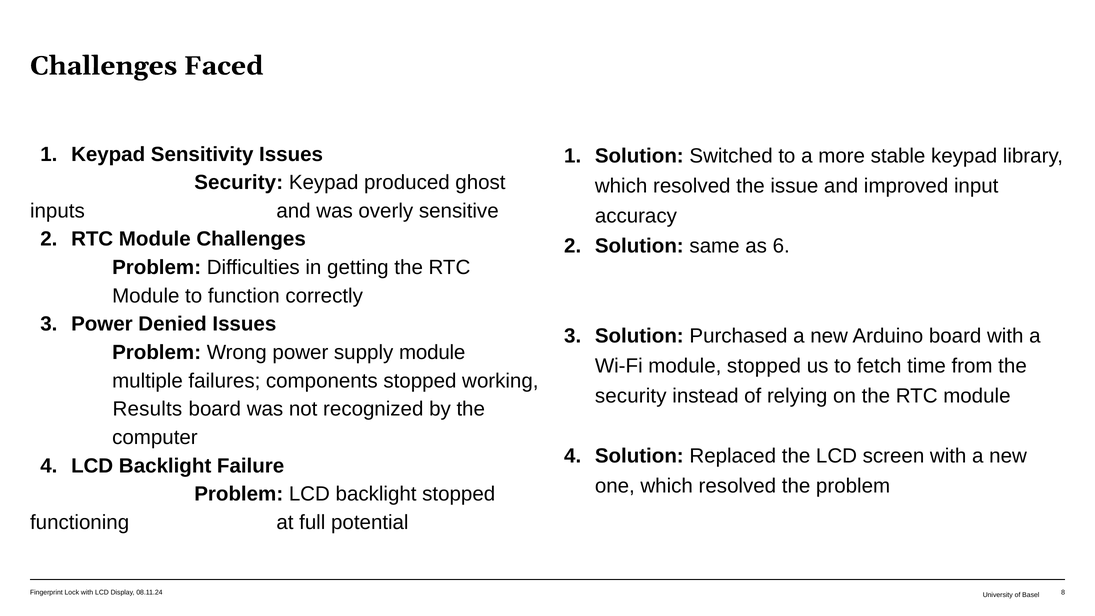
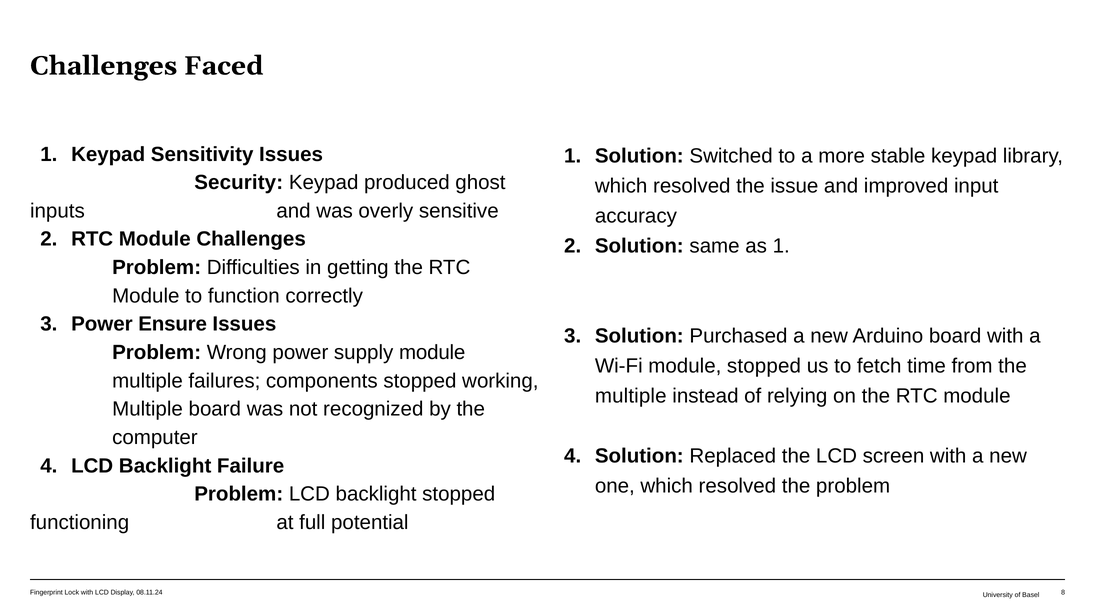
as 6: 6 -> 1 (781, 246)
Denied: Denied -> Ensure (173, 324)
security: security -> multiple (631, 396)
Results: Results -> Multiple (148, 409)
